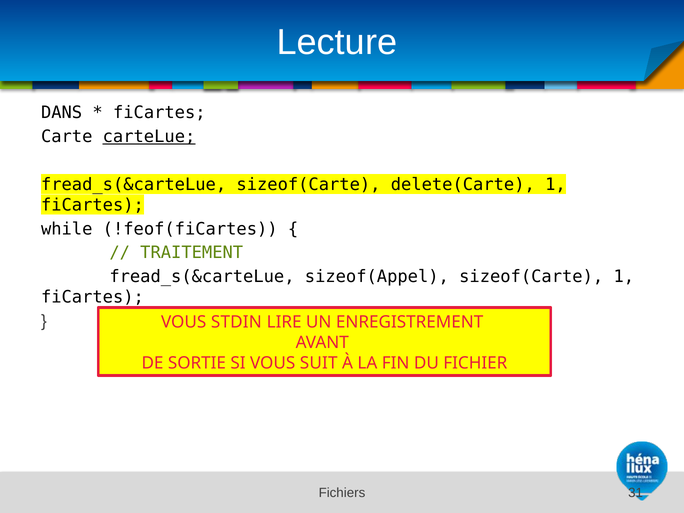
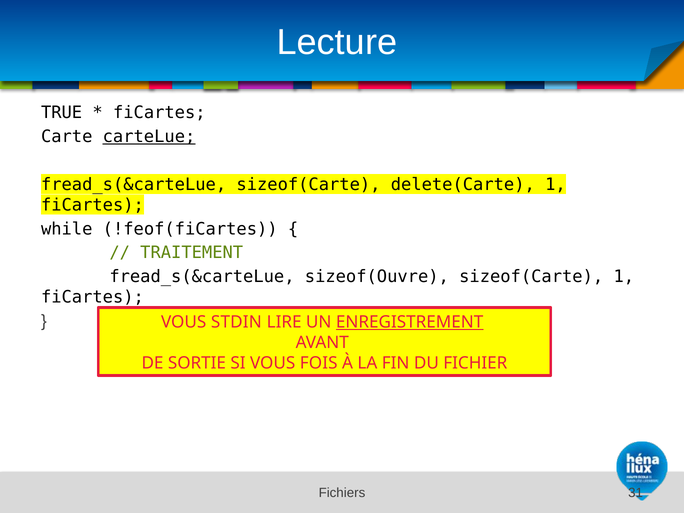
DANS: DANS -> TRUE (62, 113)
sizeof(Appel: sizeof(Appel -> sizeof(Ouvre (377, 277)
ENREGISTREMENT underline: none -> present (410, 322)
SUIT: SUIT -> FOIS (319, 363)
